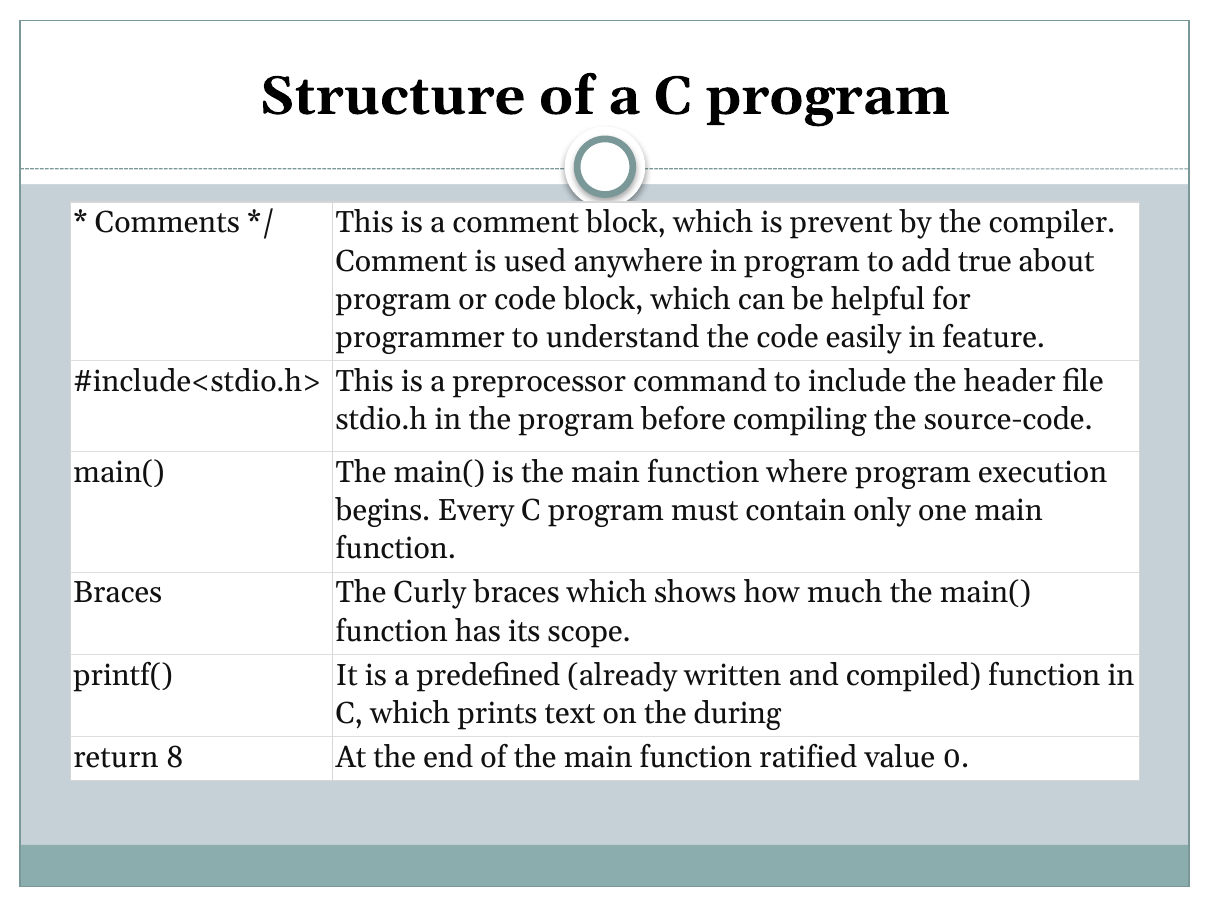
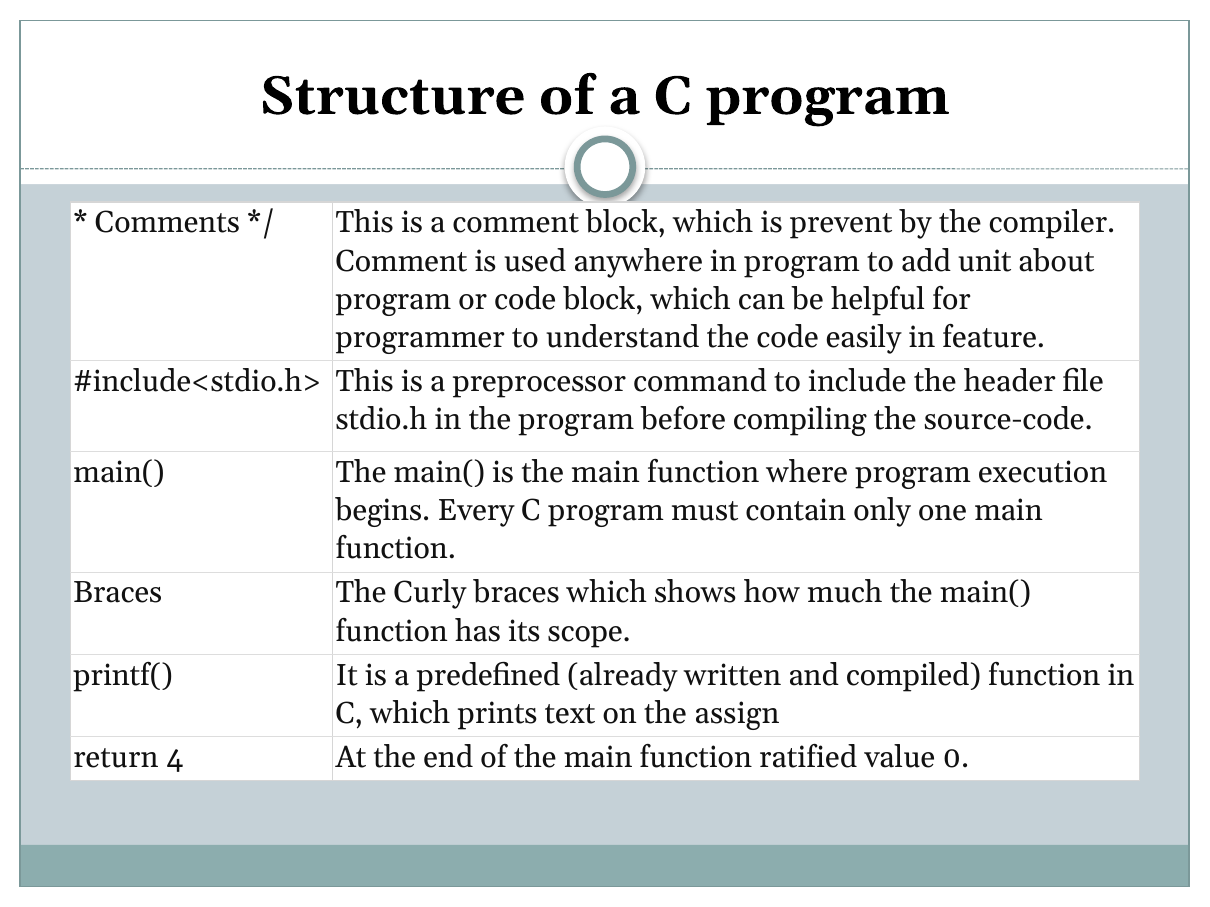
true: true -> unit (985, 261)
during: during -> assign (737, 714)
8: 8 -> 4 (175, 758)
